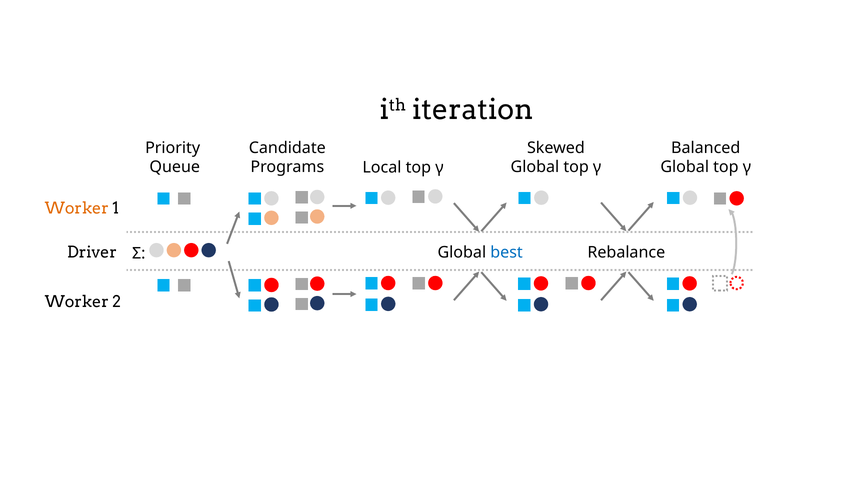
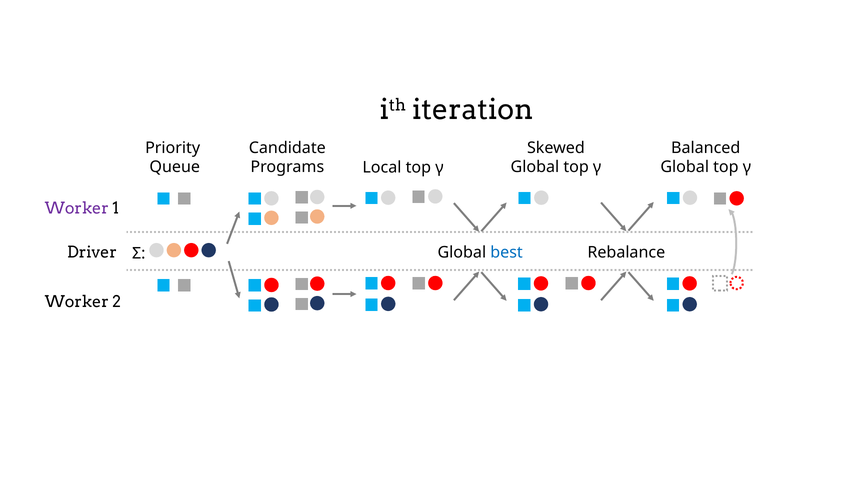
Worker colour: orange -> purple (77, 209)
